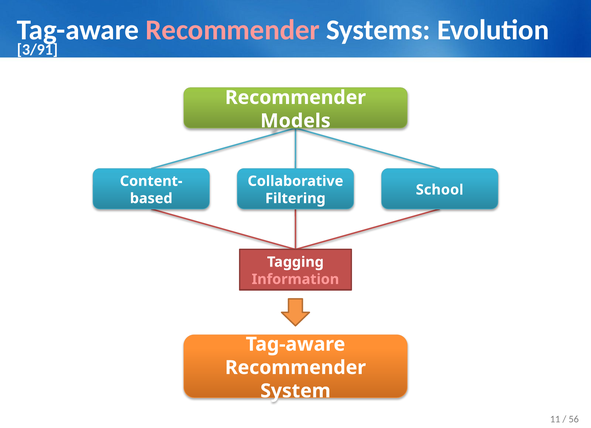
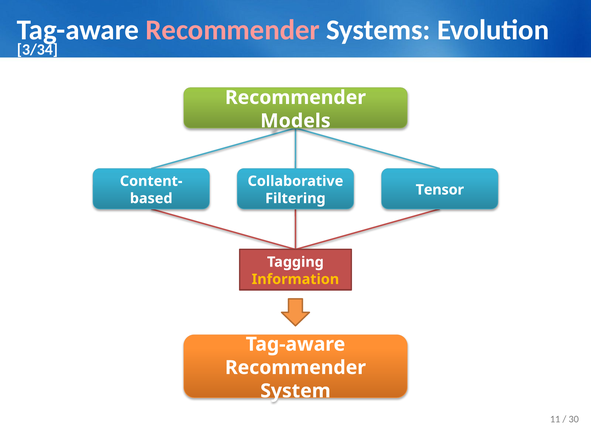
3/91: 3/91 -> 3/34 (37, 50)
School: School -> Tensor (440, 190)
Information colour: pink -> yellow (295, 279)
56: 56 -> 30 (574, 419)
